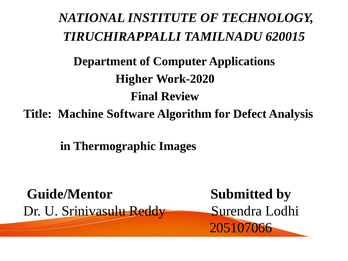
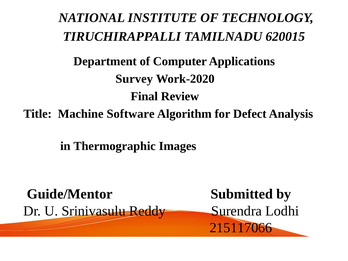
Higher: Higher -> Survey (134, 79)
205107066: 205107066 -> 215117066 (241, 228)
